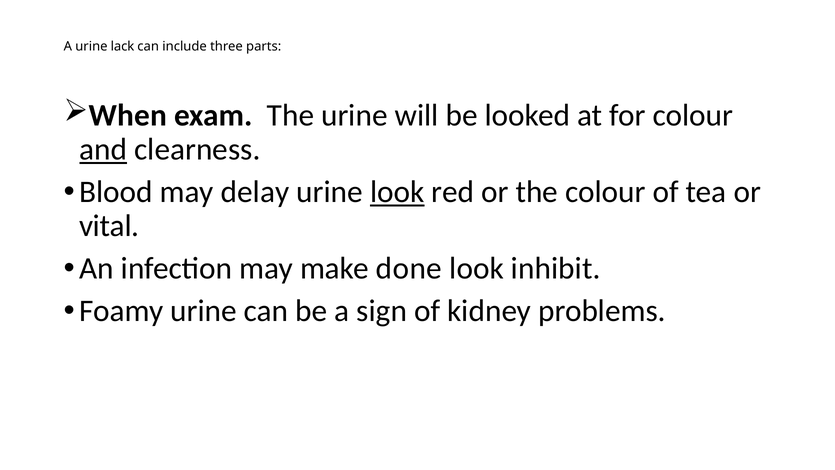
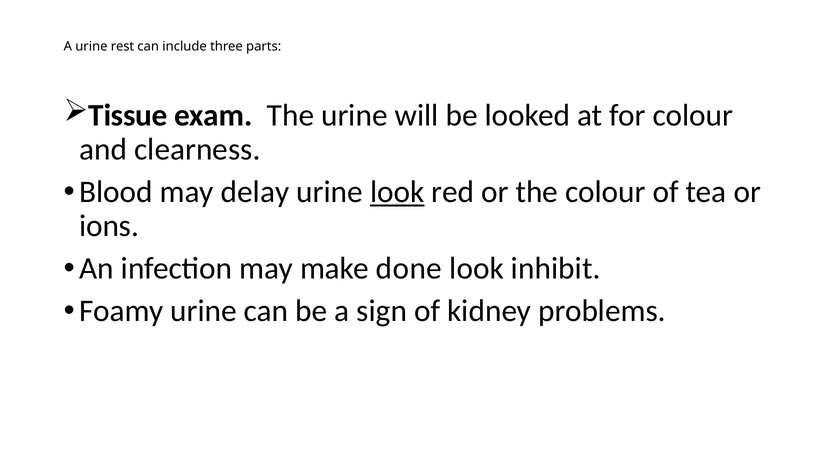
lack: lack -> rest (122, 47)
When: When -> Tissue (128, 116)
and underline: present -> none (103, 149)
vital: vital -> ions (109, 226)
